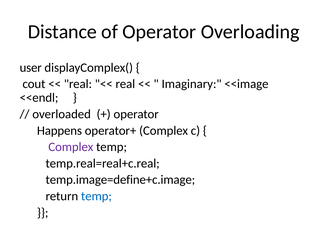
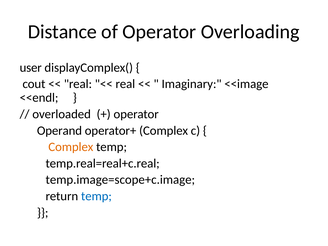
Happens: Happens -> Operand (59, 131)
Complex colour: purple -> orange (71, 147)
temp.image=define+c.image: temp.image=define+c.image -> temp.image=scope+c.image (120, 180)
